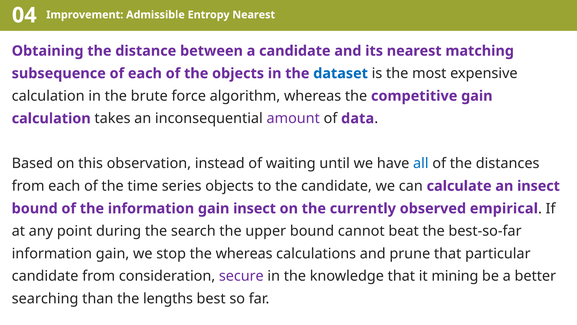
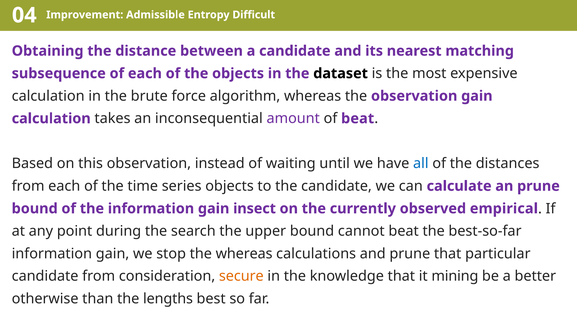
Entropy Nearest: Nearest -> Difficult (254, 15)
dataset colour: blue -> black (341, 73)
the competitive: competitive -> observation (414, 96)
of data: data -> beat (358, 118)
an insect: insect -> prune (538, 186)
secure colour: purple -> orange (241, 276)
searching: searching -> otherwise (45, 298)
